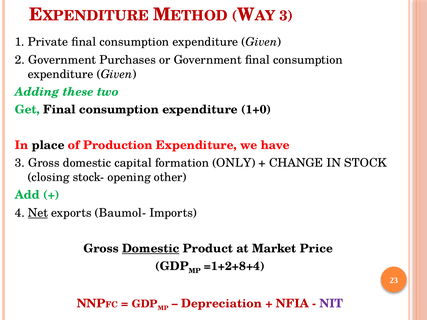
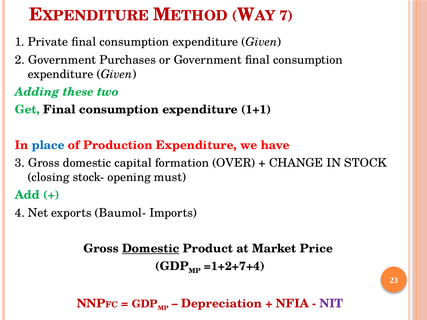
3: 3 -> 7 (286, 16)
1+0: 1+0 -> 1+1 (256, 110)
place colour: black -> blue (48, 145)
ONLY: ONLY -> OVER (234, 163)
other: other -> must (170, 177)
Net underline: present -> none (38, 213)
=1+2+8+4: =1+2+8+4 -> =1+2+7+4 (234, 266)
